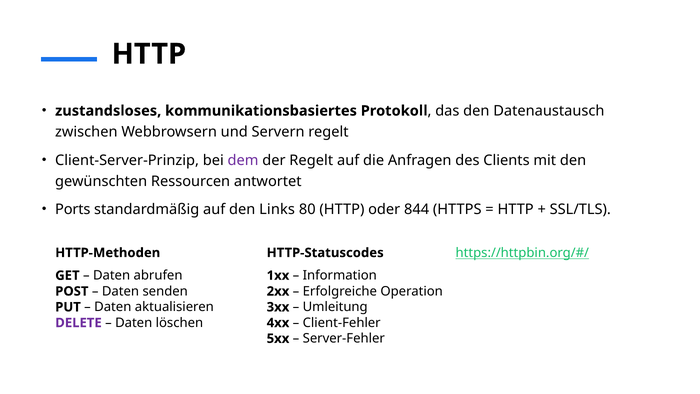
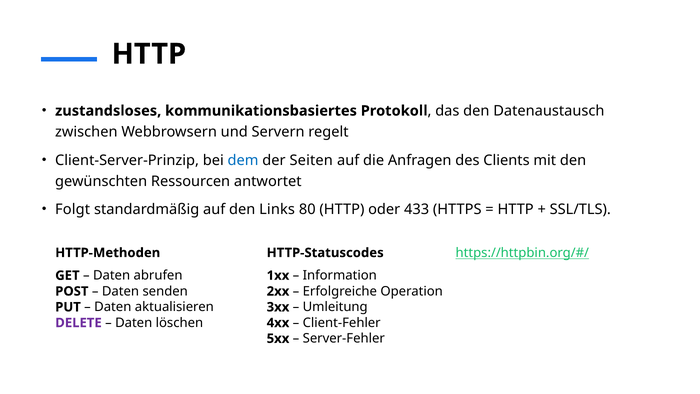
dem colour: purple -> blue (243, 160)
der Regelt: Regelt -> Seiten (311, 160)
Ports: Ports -> Folgt (73, 209)
844: 844 -> 433 (417, 209)
